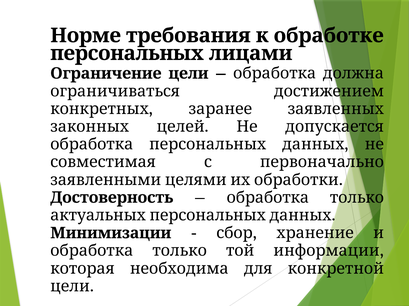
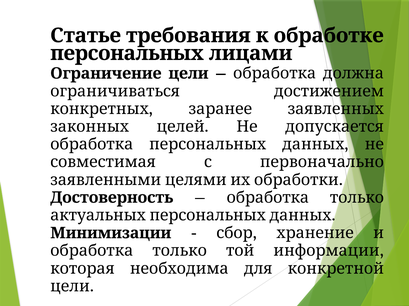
Норме: Норме -> Статье (86, 36)
